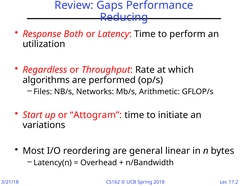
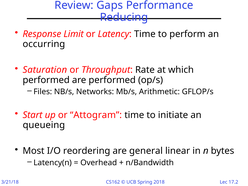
Both: Both -> Limit (74, 34)
utilization: utilization -> occurring (44, 44)
Regardless: Regardless -> Saturation (45, 70)
algorithms: algorithms -> performed (46, 80)
variations: variations -> queueing (44, 125)
